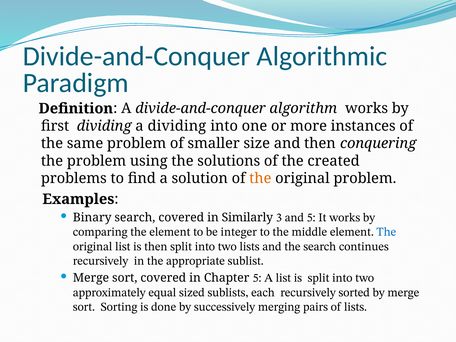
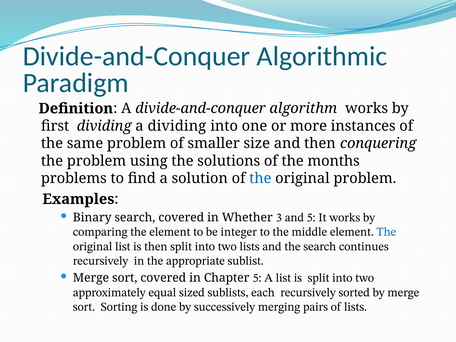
created: created -> months (334, 161)
the colour: orange -> blue (260, 178)
Similarly: Similarly -> Whether (247, 218)
